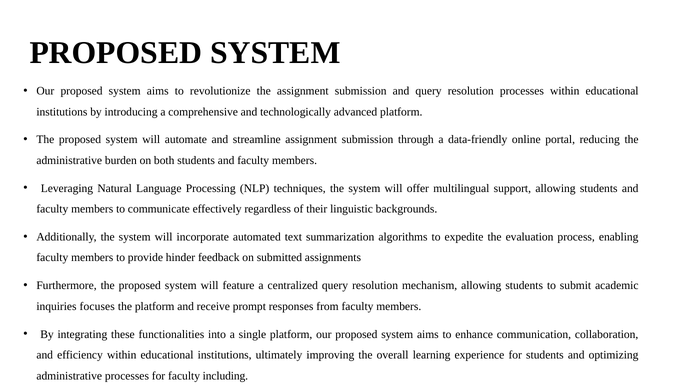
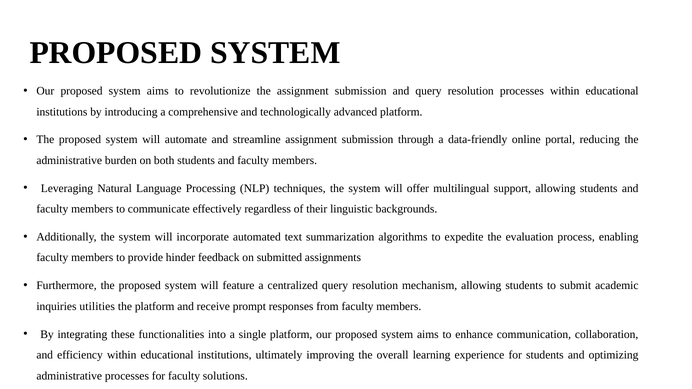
focuses: focuses -> utilities (97, 307)
including: including -> solutions (225, 376)
